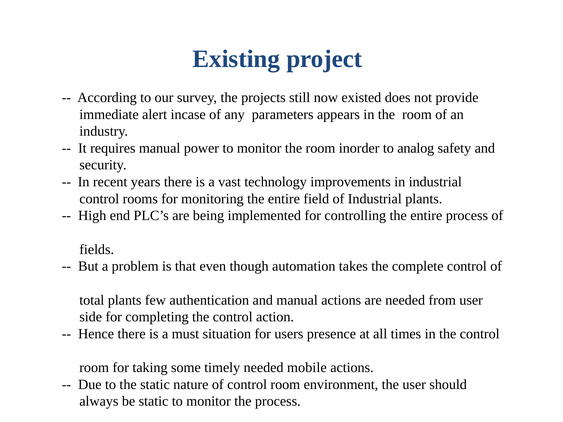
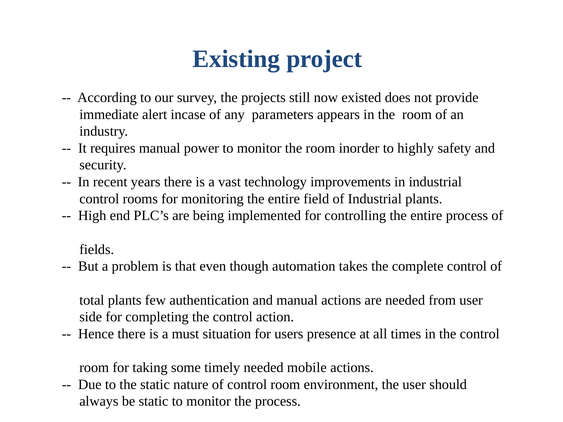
analog: analog -> highly (416, 148)
